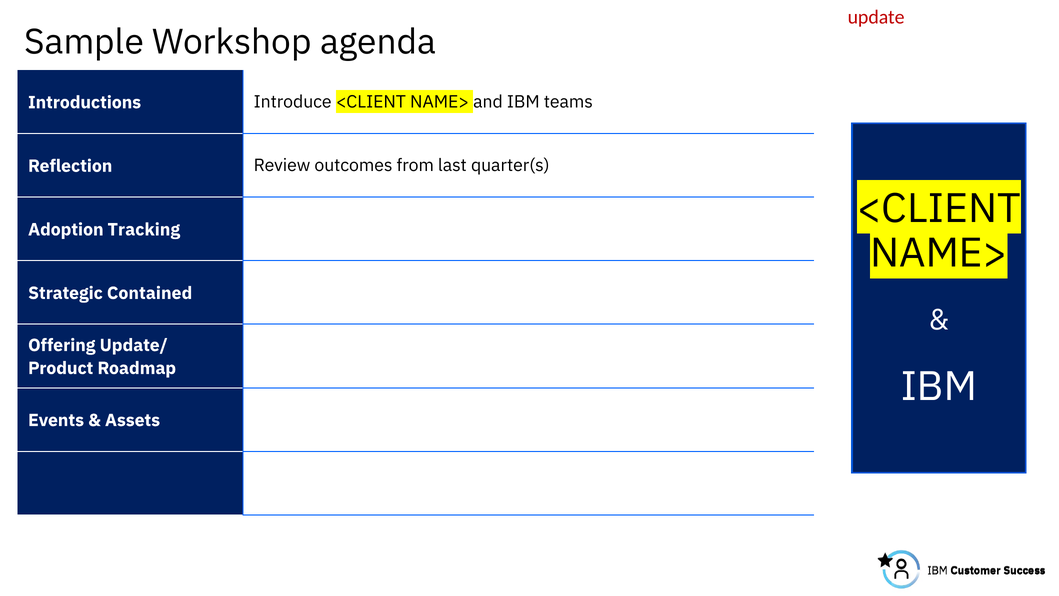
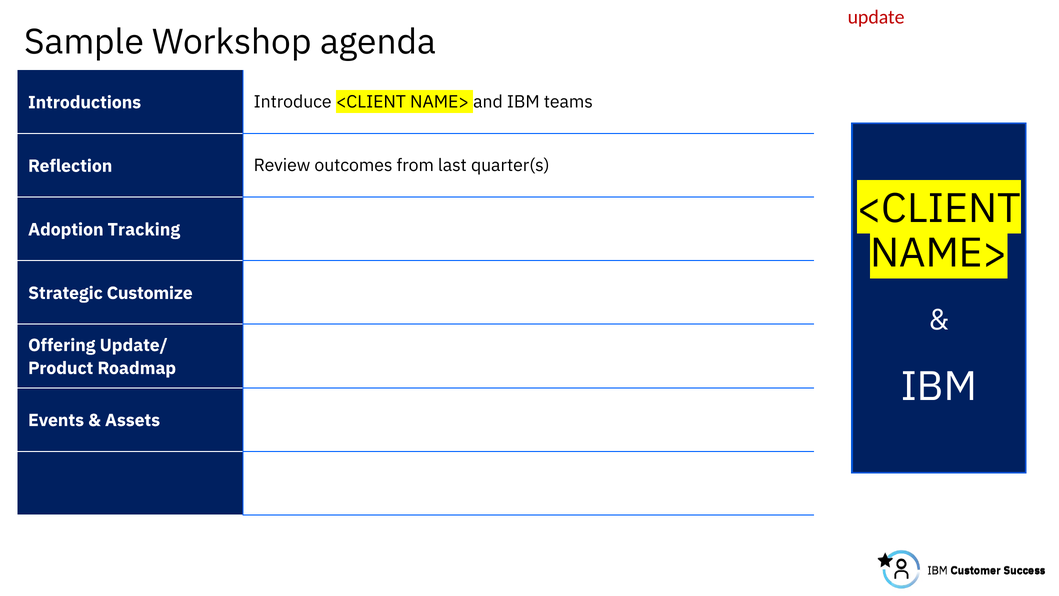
Contained: Contained -> Customize (150, 293)
